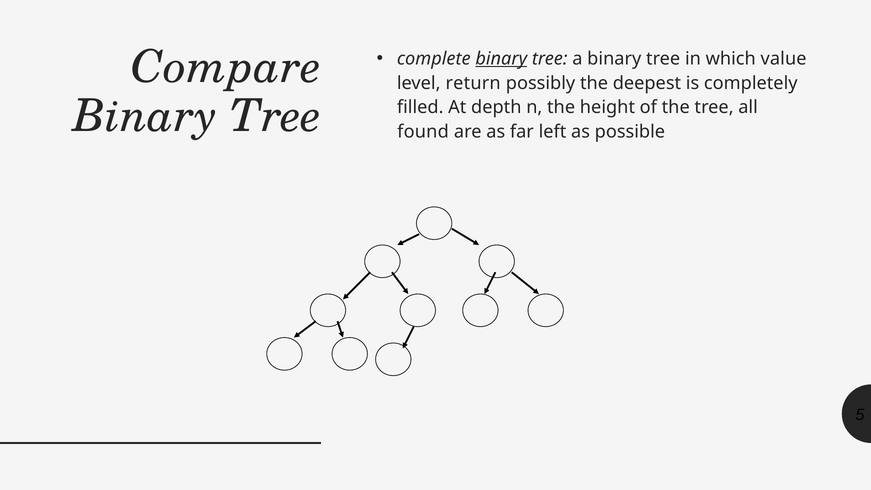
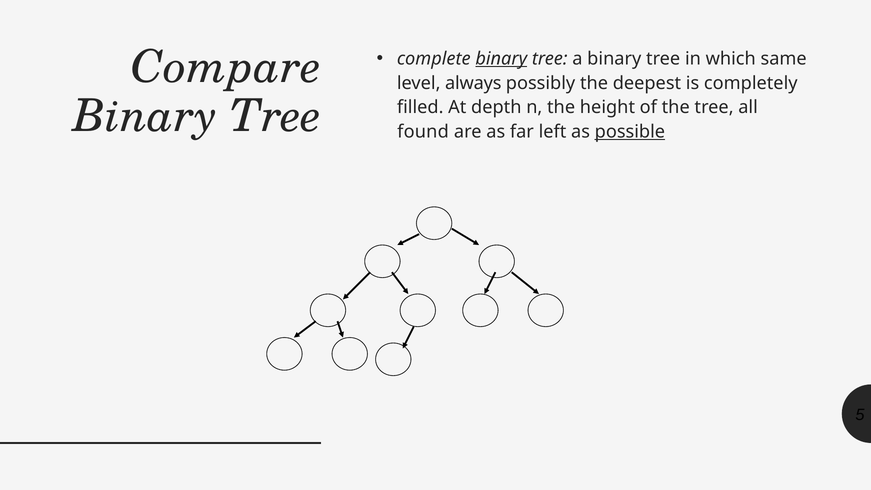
value: value -> same (784, 59)
return: return -> always (473, 83)
possible underline: none -> present (630, 132)
